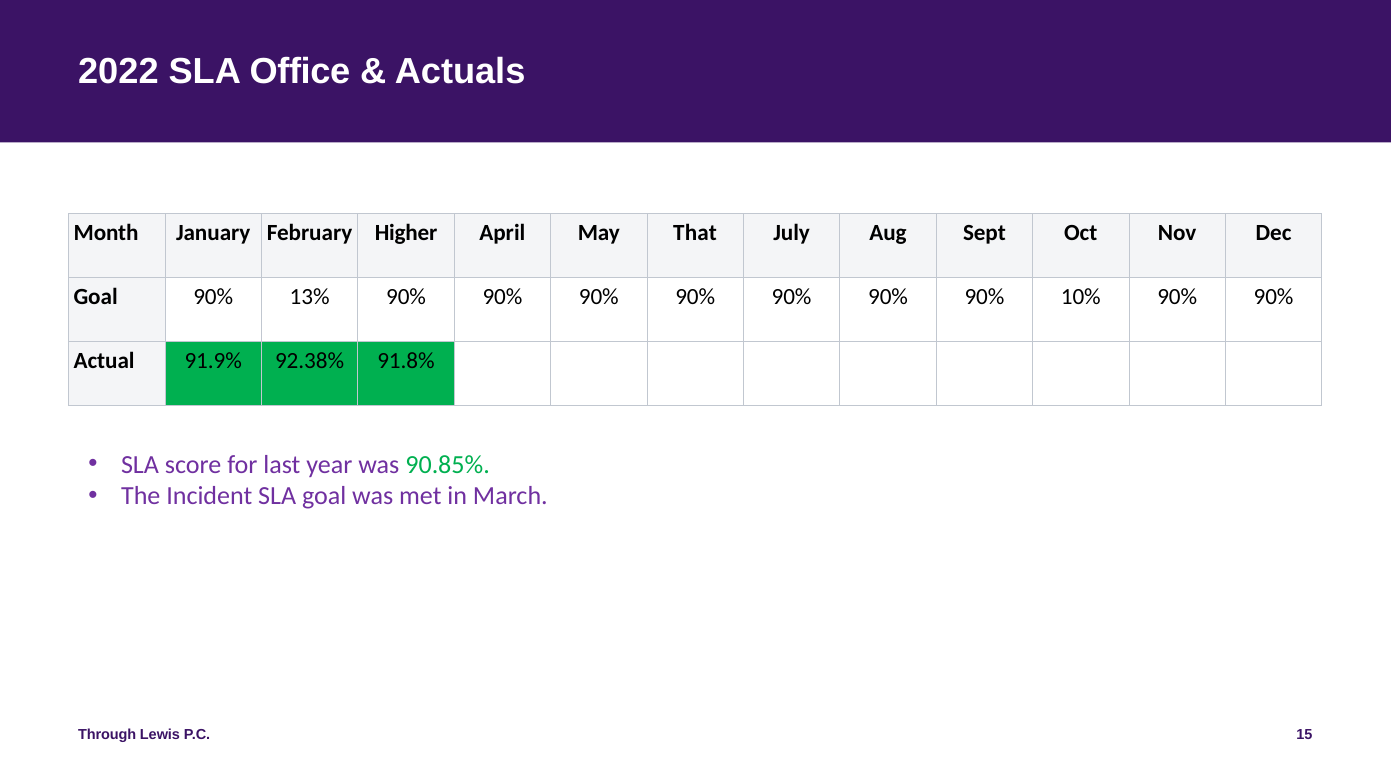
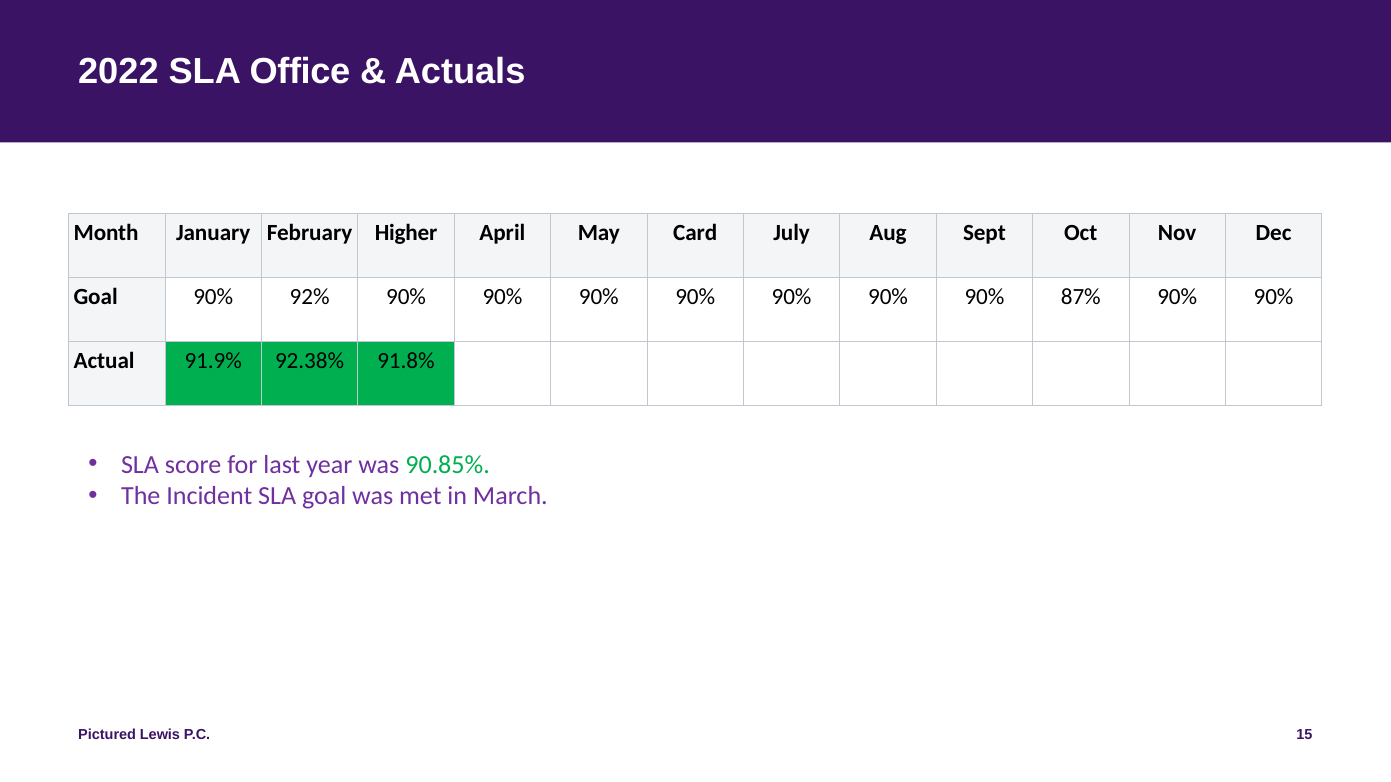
That: That -> Card (695, 233)
13%: 13% -> 92% (310, 297)
10%: 10% -> 87% (1081, 297)
Through: Through -> Pictured (107, 735)
